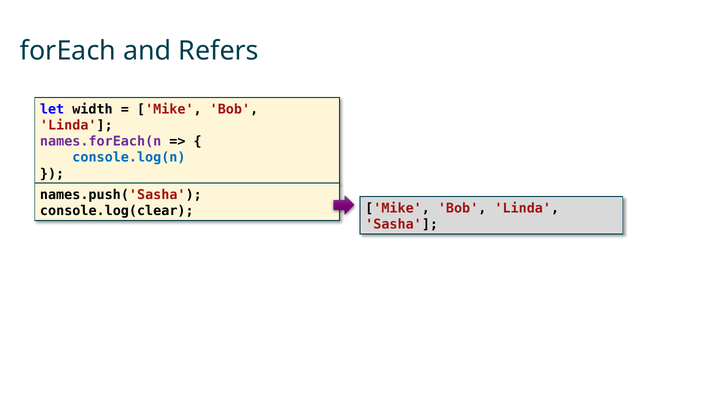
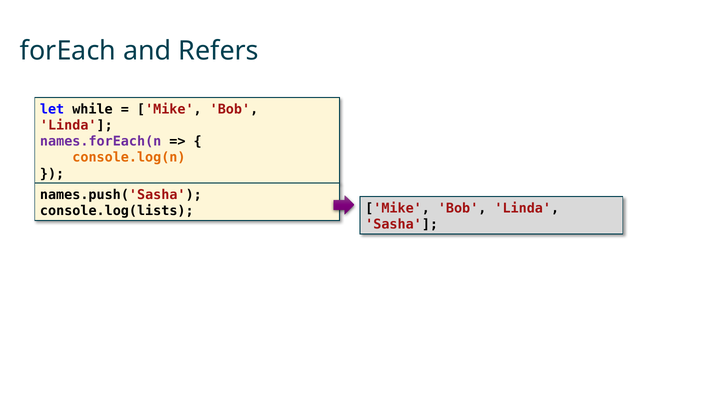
width: width -> while (92, 109)
console.log(n colour: blue -> orange (129, 158)
console.log(clear: console.log(clear -> console.log(lists (117, 211)
